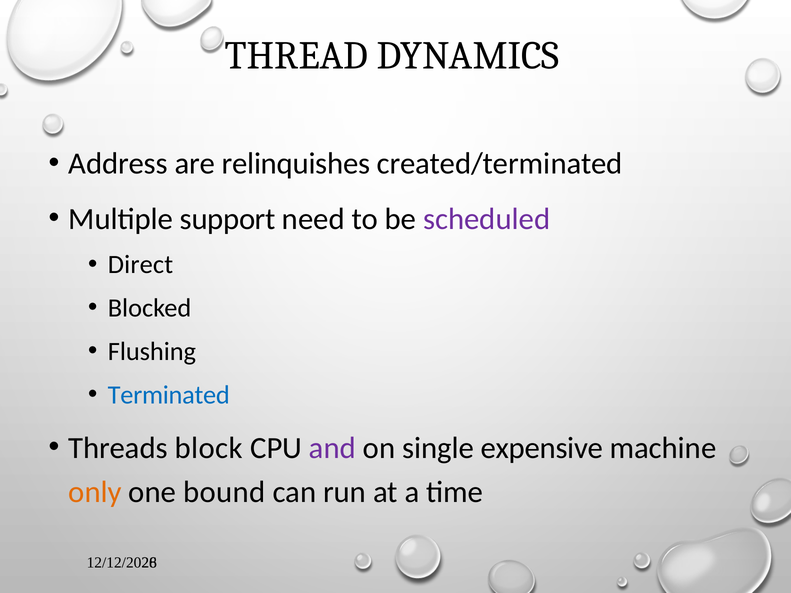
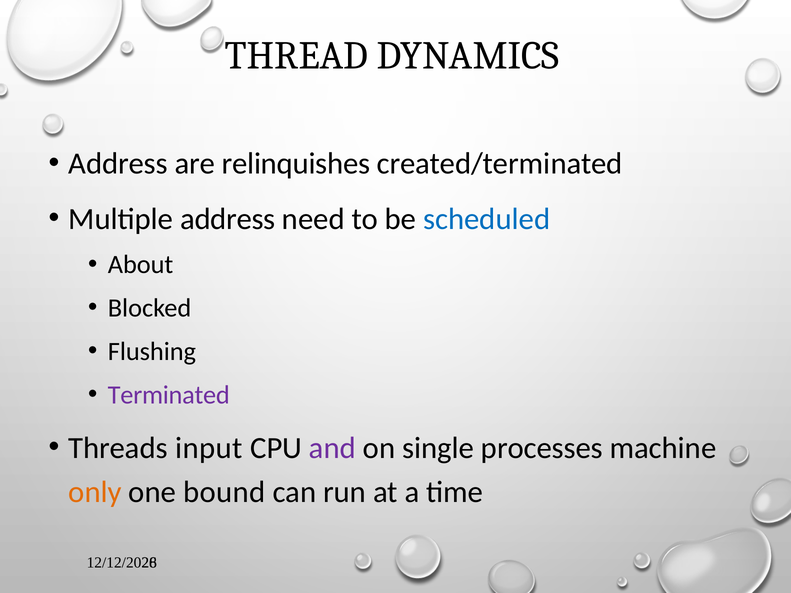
Multiple support: support -> address (228, 219)
scheduled colour: purple -> blue (487, 219)
Direct: Direct -> About (141, 265)
Terminated colour: blue -> purple (169, 395)
block: block -> input (209, 448)
expensive: expensive -> processes (542, 448)
